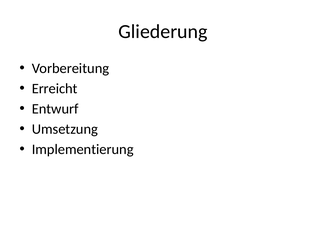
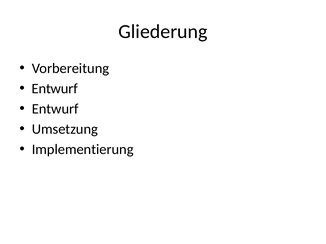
Erreicht: Erreicht -> Entwurf (55, 89)
